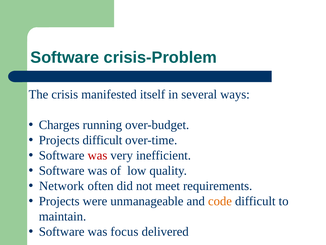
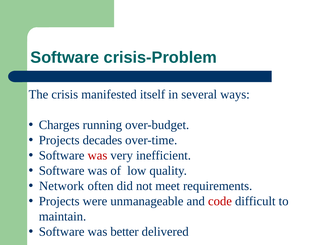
Projects difficult: difficult -> decades (102, 140)
code colour: orange -> red (220, 201)
focus: focus -> better (125, 231)
